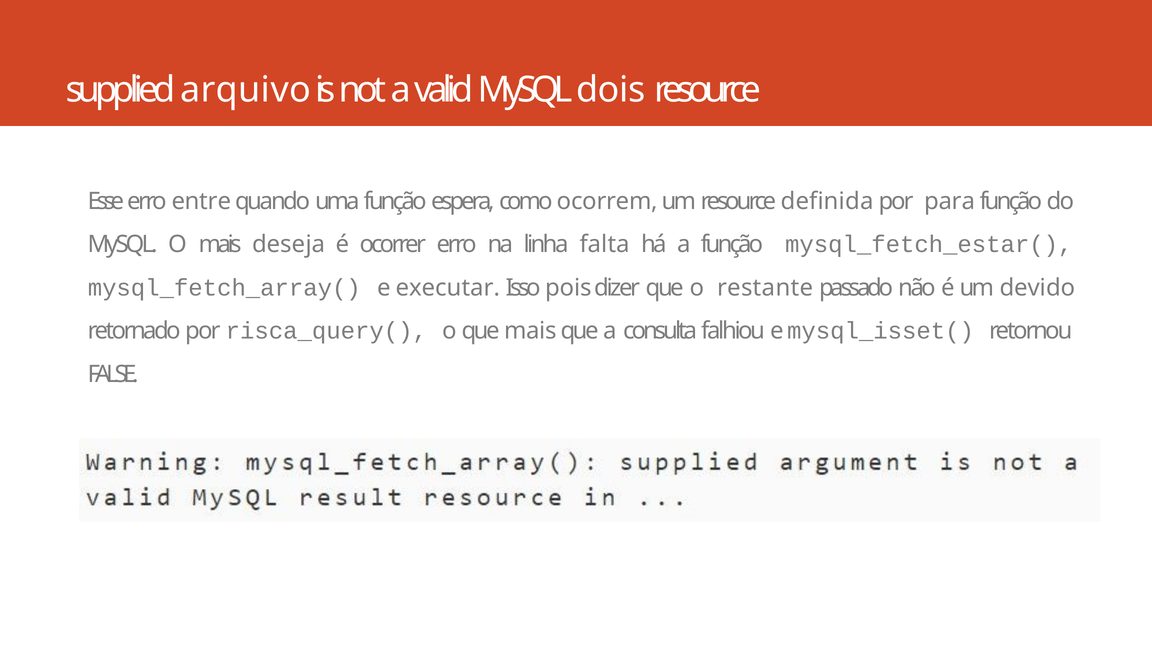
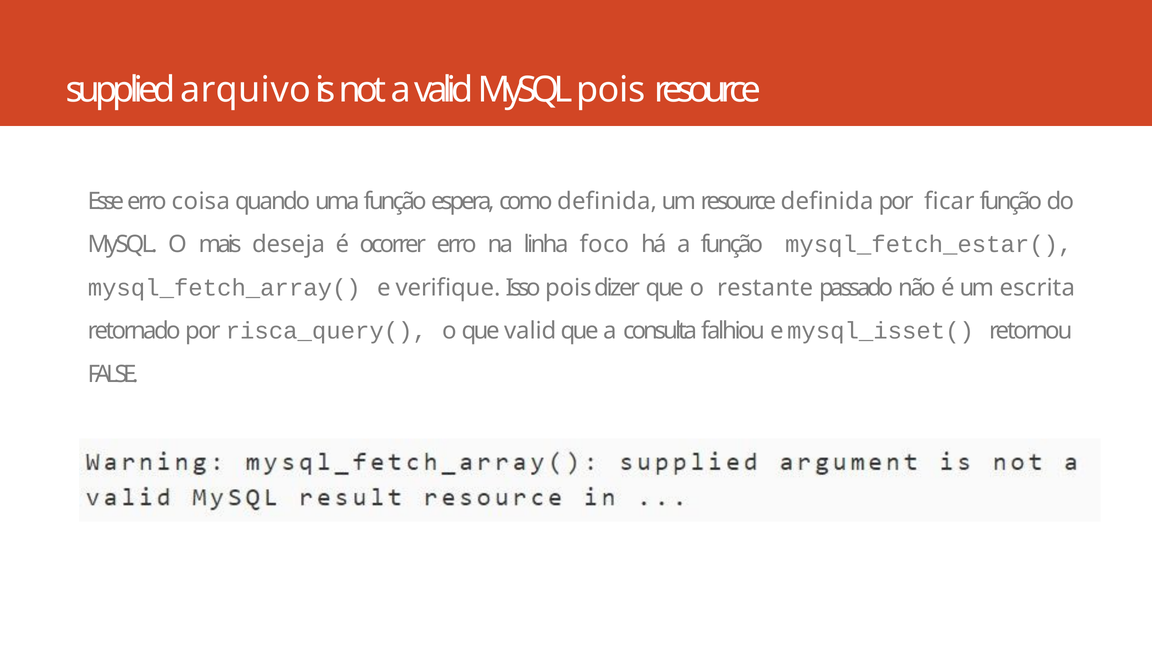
MySQL dois: dois -> pois (611, 90)
entre: entre -> coisa (201, 201)
como ocorrem: ocorrem -> definida (607, 201)
para: para -> ficar (949, 201)
falta: falta -> foco (605, 245)
executar: executar -> verifique (448, 288)
devido: devido -> escrita (1037, 288)
que mais: mais -> valid (530, 331)
